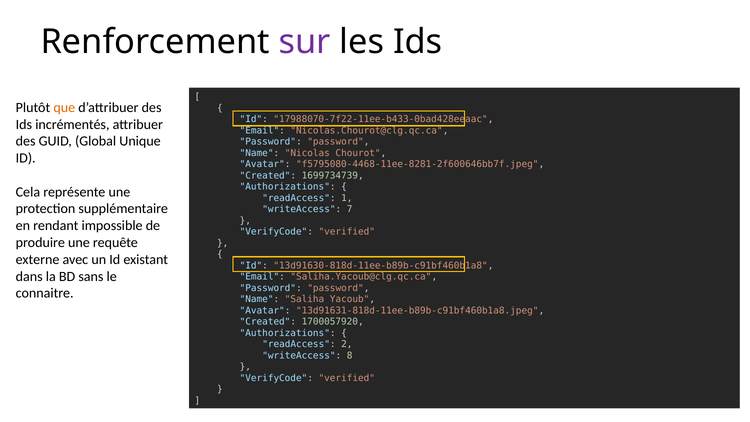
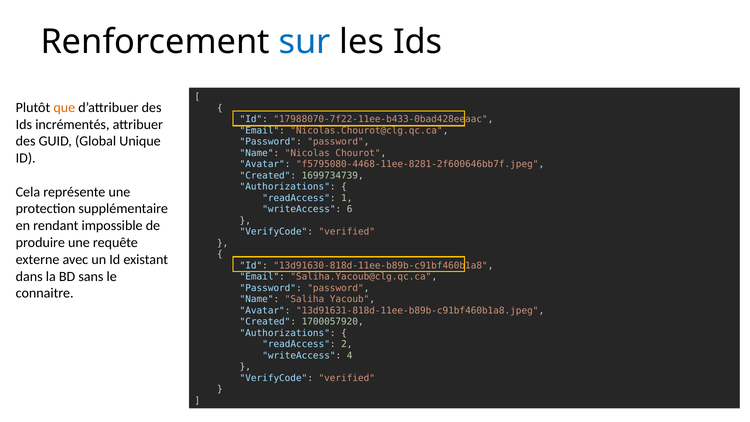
sur colour: purple -> blue (305, 42)
7: 7 -> 6 (350, 209)
8: 8 -> 4 (350, 356)
